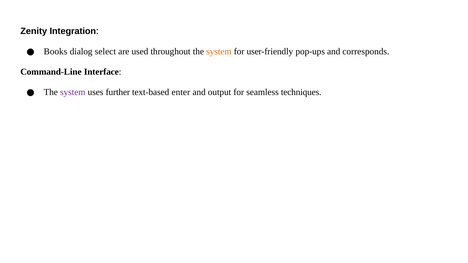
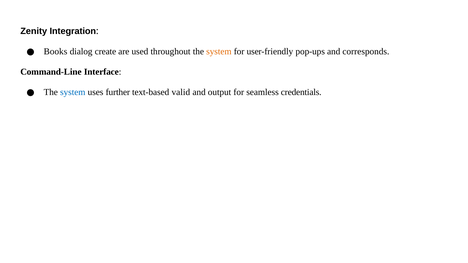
select: select -> create (105, 52)
system colour: purple -> blue (73, 92)
enter: enter -> valid (181, 92)
techniques: techniques -> credentials (301, 92)
